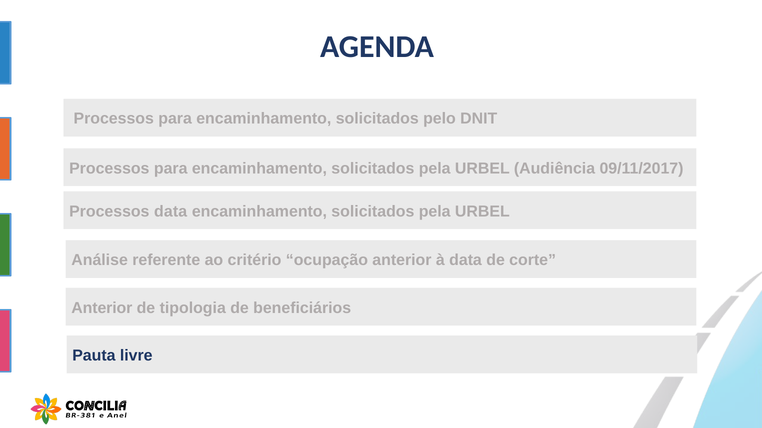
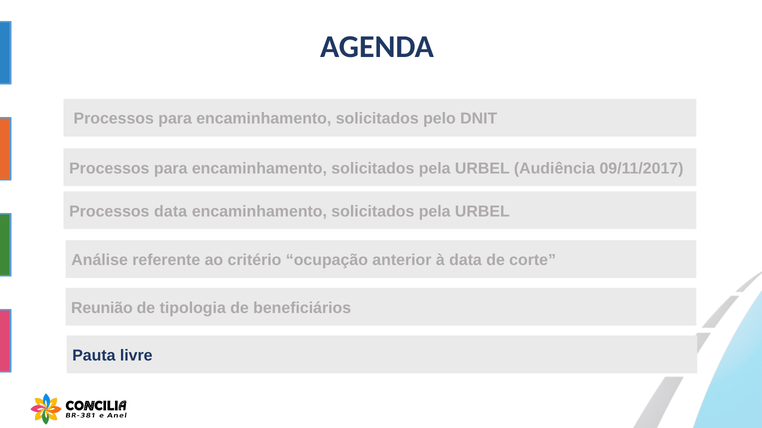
Anterior: Anterior -> Reunião (102, 308)
